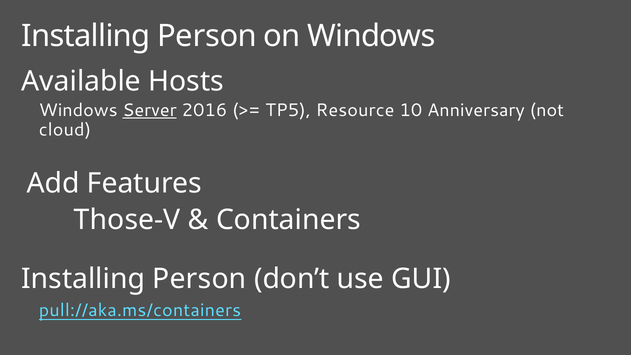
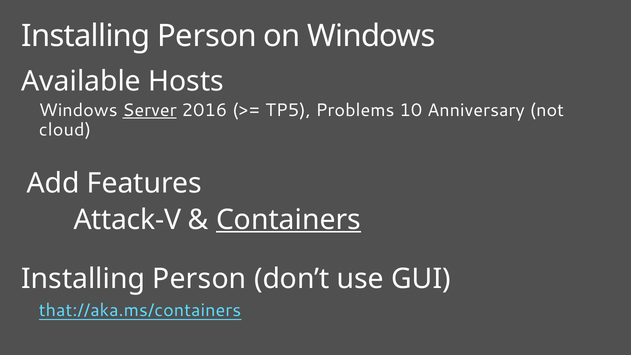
Resource: Resource -> Problems (355, 110)
Those-V: Those-V -> Attack-V (127, 220)
Containers underline: none -> present (288, 220)
pull://aka.ms/containers: pull://aka.ms/containers -> that://aka.ms/containers (140, 310)
